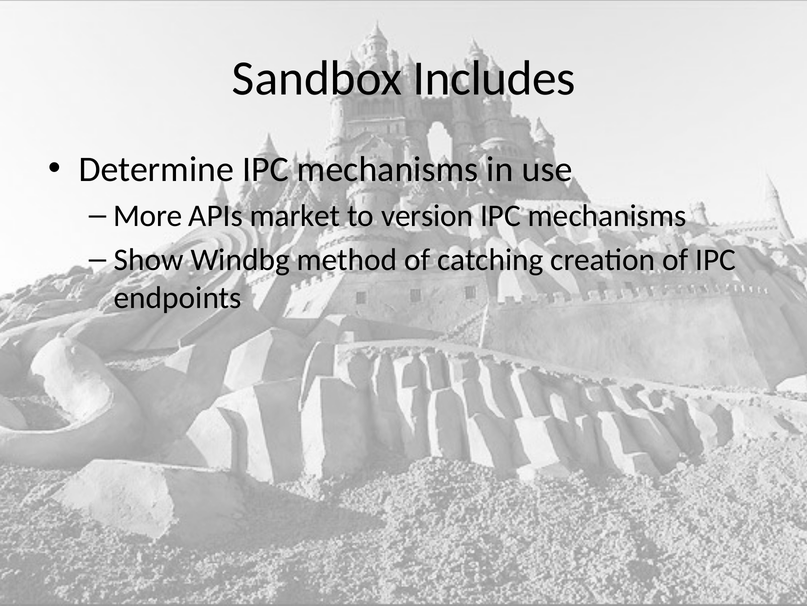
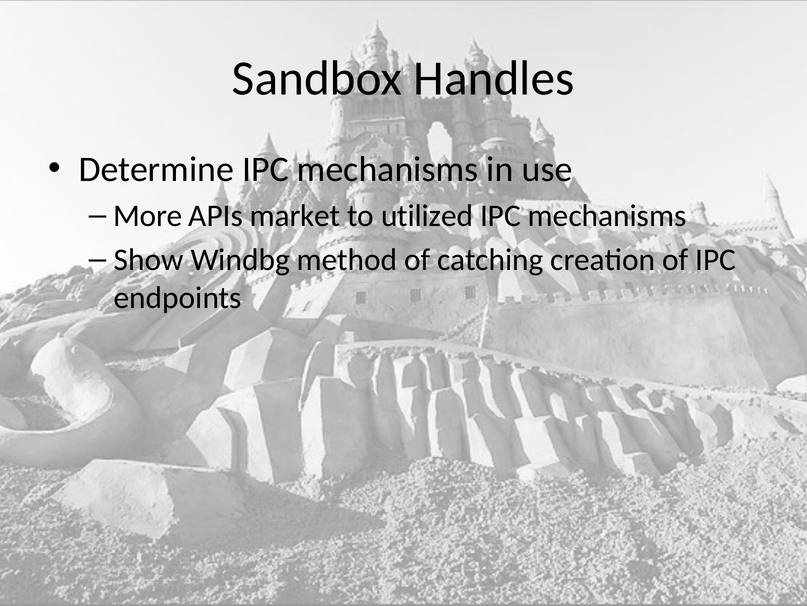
Includes: Includes -> Handles (494, 78)
version: version -> utilized (427, 216)
